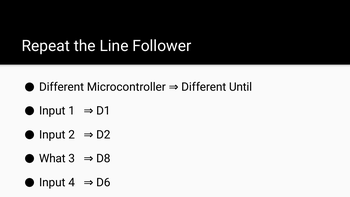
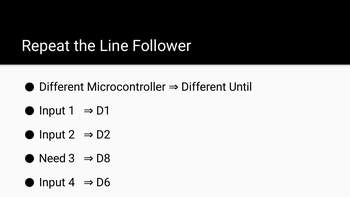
What: What -> Need (52, 158)
